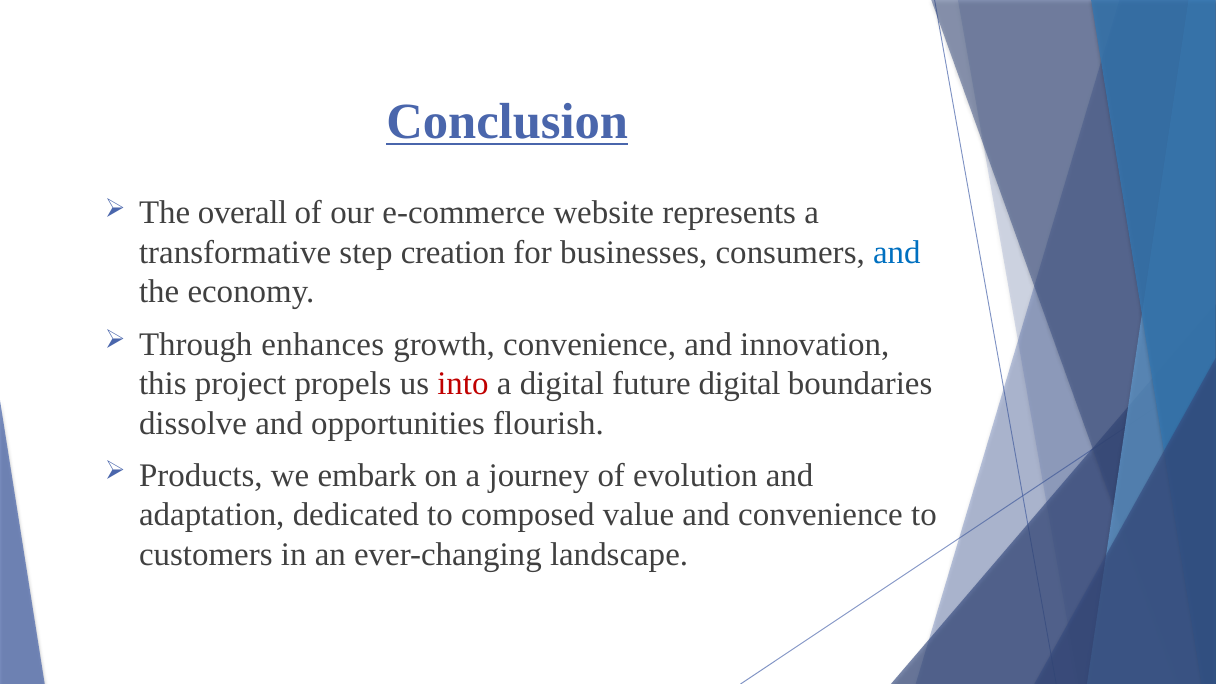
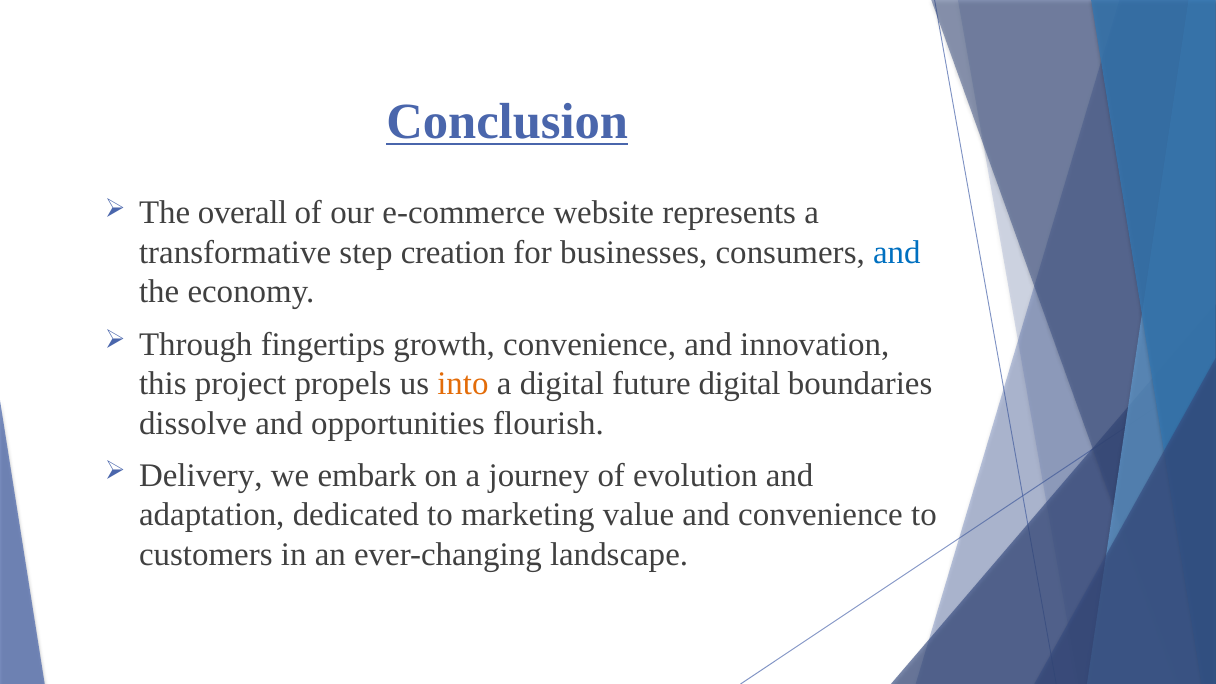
enhances: enhances -> fingertips (323, 344)
into colour: red -> orange (463, 384)
Products: Products -> Delivery (201, 475)
composed: composed -> marketing (528, 515)
